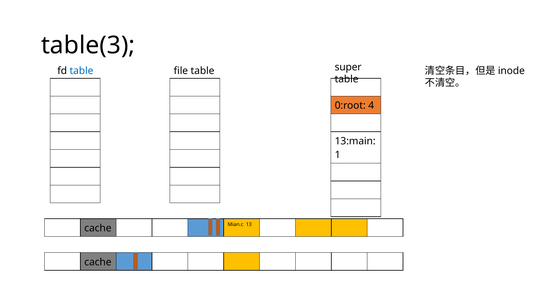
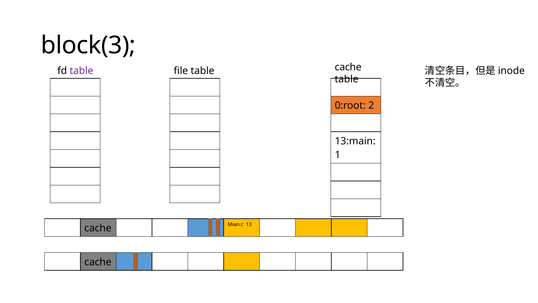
table(3: table(3 -> block(3 (88, 45)
table colour: blue -> purple (81, 71)
table super: super -> cache (348, 67)
4: 4 -> 2 (371, 105)
